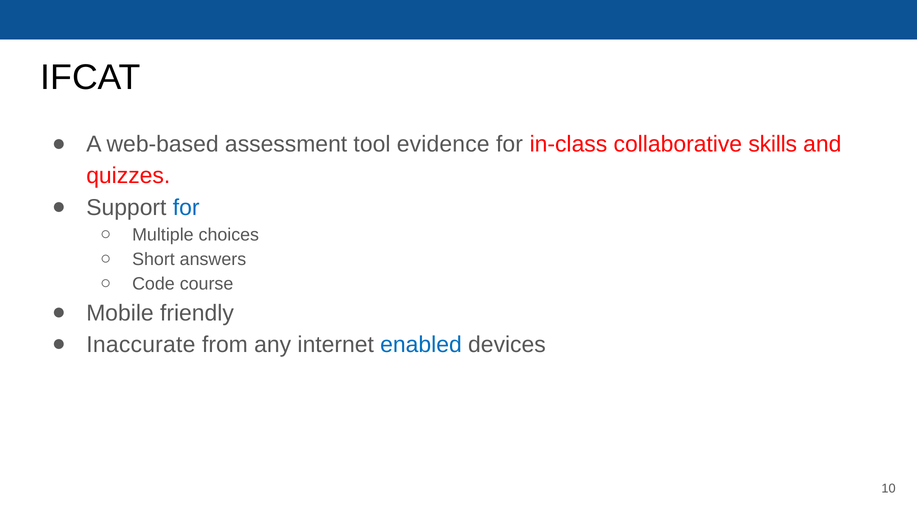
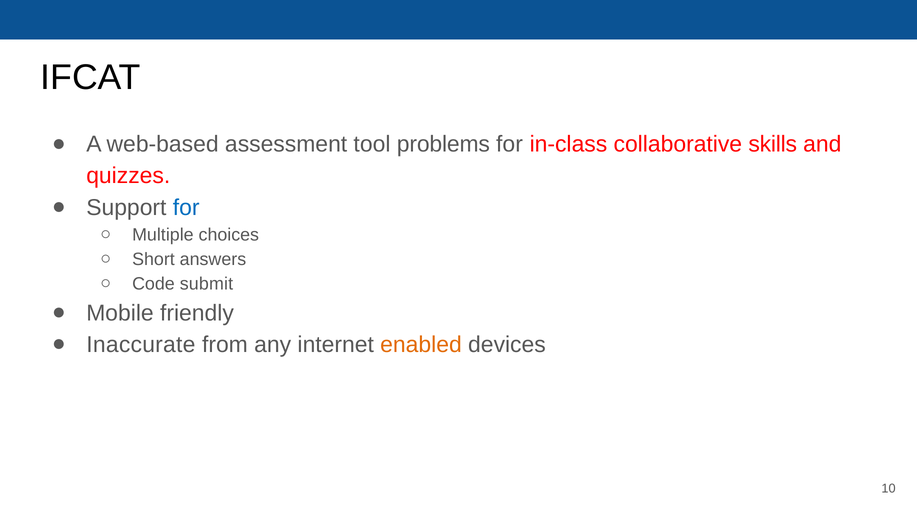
evidence: evidence -> problems (443, 144)
course: course -> submit (206, 284)
enabled colour: blue -> orange (421, 344)
